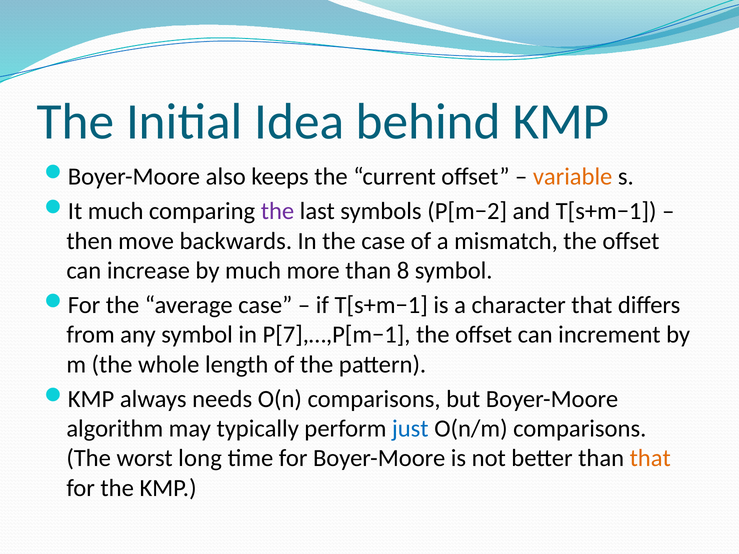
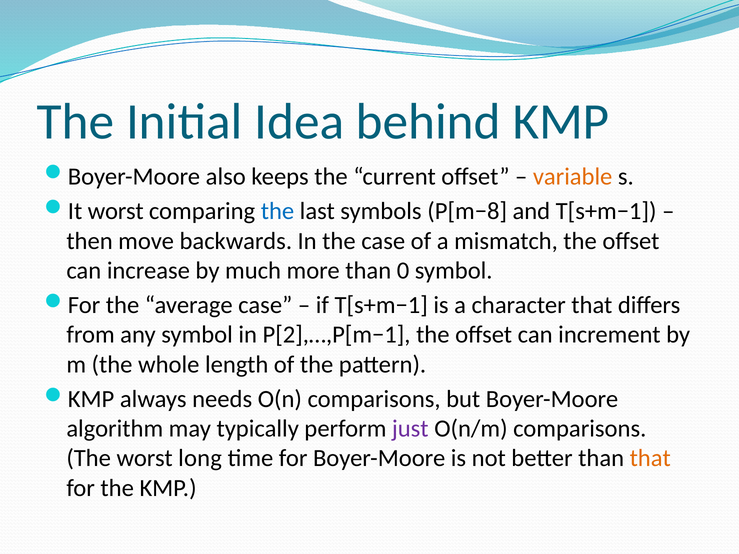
It much: much -> worst (116, 211)
the colour: purple -> blue (278, 211)
P[m−2: P[m−2 -> P[m−8 (467, 211)
8: 8 -> 0 (403, 271)
P[7],…,P[m−1: P[7],…,P[m−1 -> P[2],…,P[m−1 (337, 335)
just colour: blue -> purple (410, 429)
